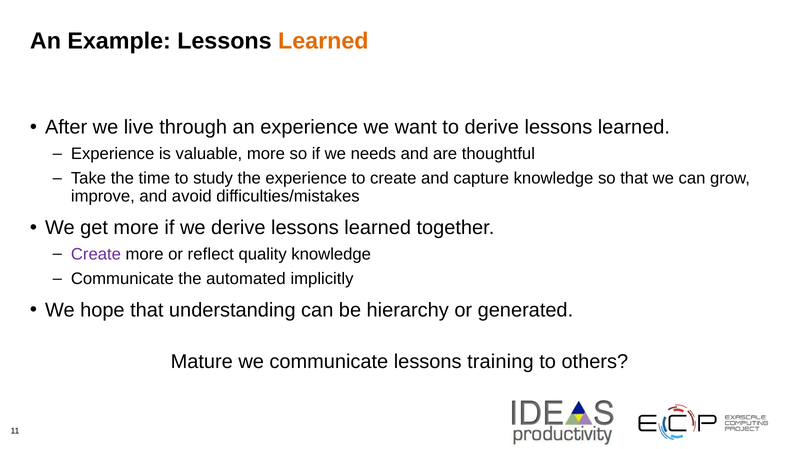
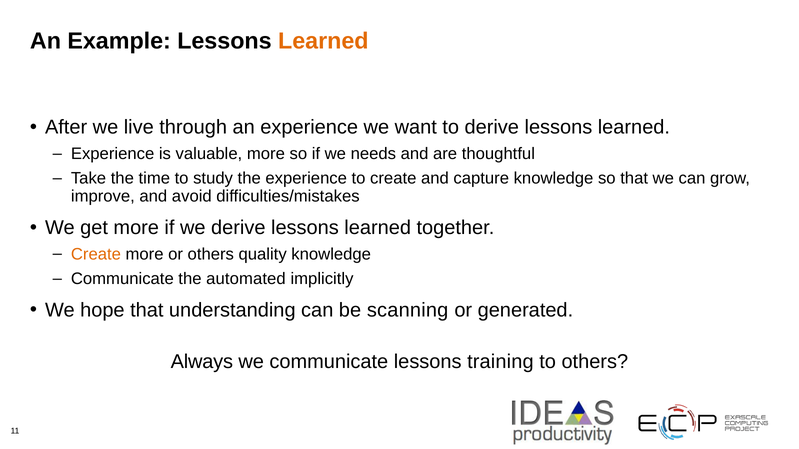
Create colour: purple -> orange (96, 254)
or reflect: reflect -> others (211, 254)
hierarchy: hierarchy -> scanning (408, 311)
Mature: Mature -> Always (202, 362)
